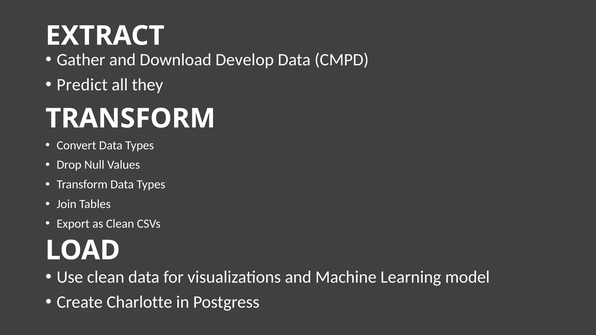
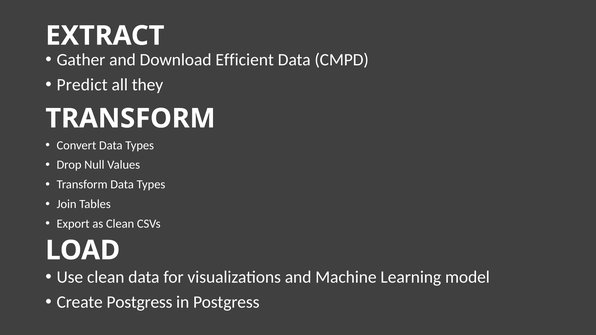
Develop: Develop -> Efficient (245, 60)
Create Charlotte: Charlotte -> Postgress (139, 302)
